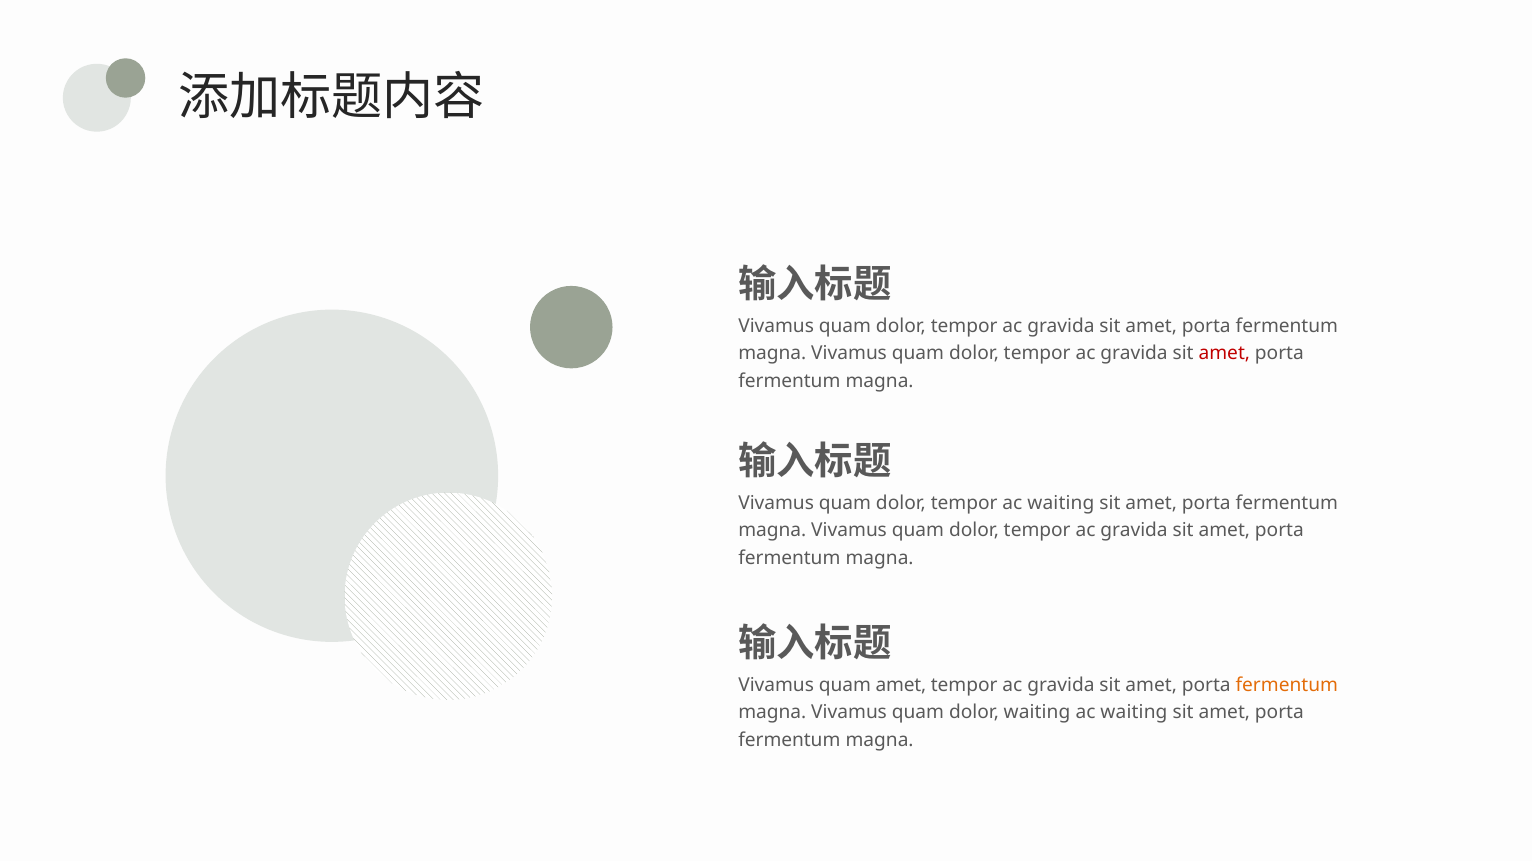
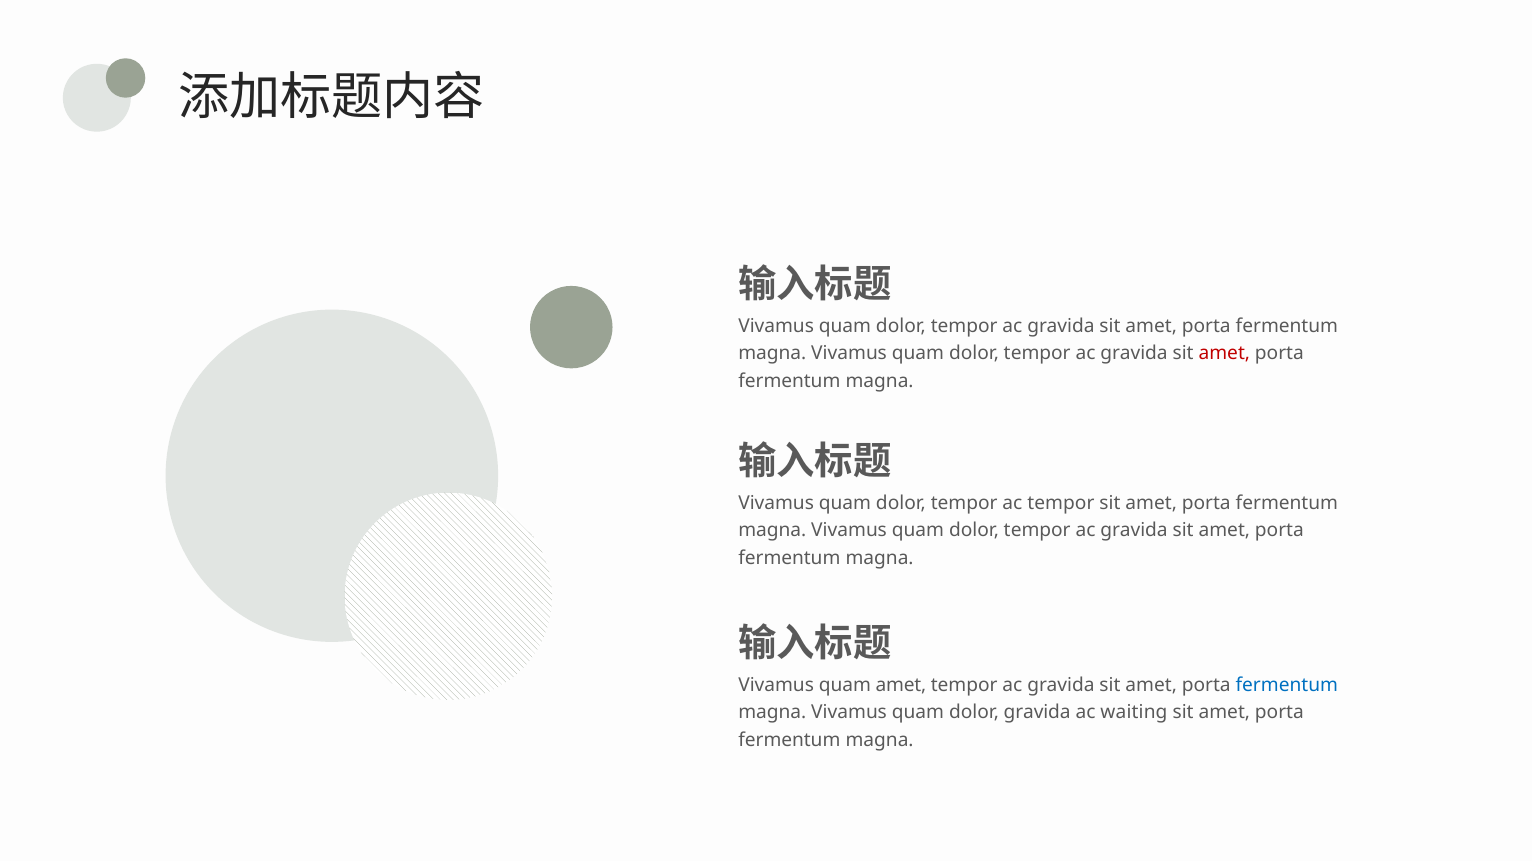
tempor ac waiting: waiting -> tempor (1061, 504)
fermentum colour: orange -> blue (1287, 686)
dolor waiting: waiting -> gravida (1037, 713)
